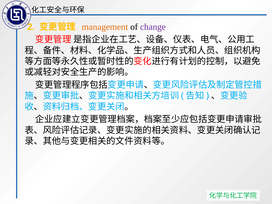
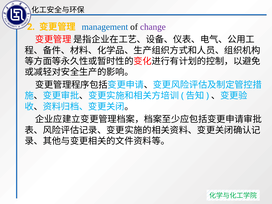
management colour: orange -> blue (105, 27)
